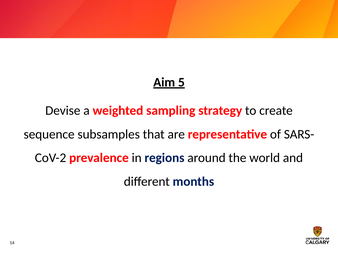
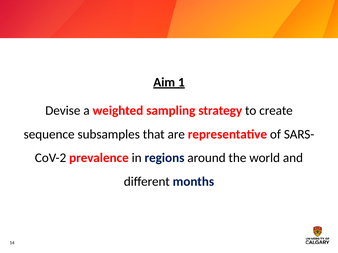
5: 5 -> 1 (181, 82)
